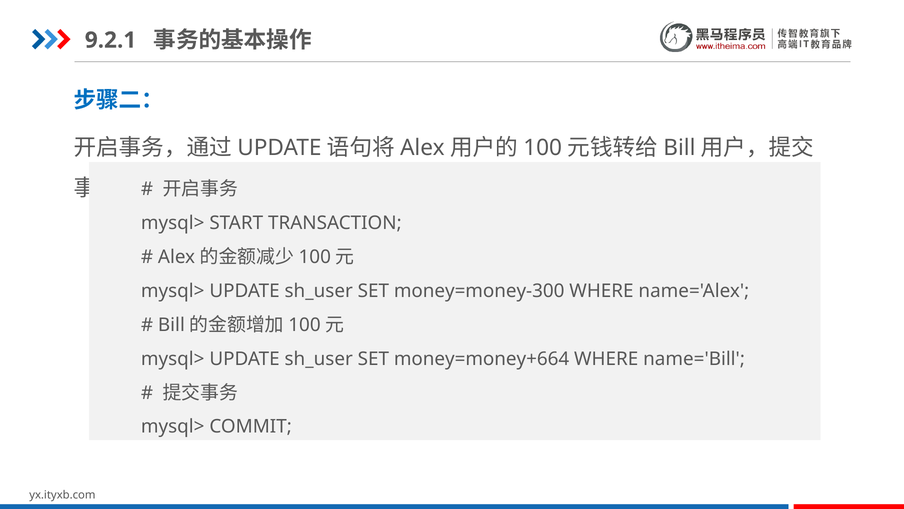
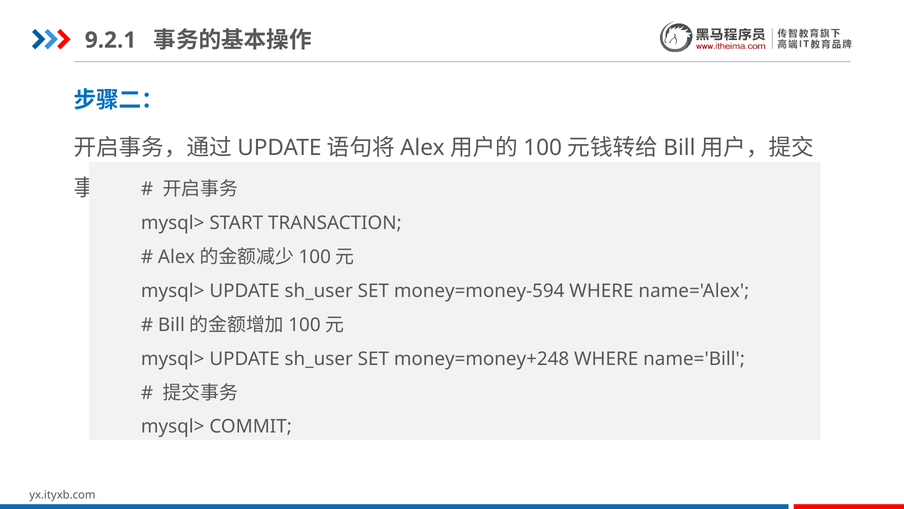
money=money-300: money=money-300 -> money=money-594 (479, 291)
money=money+664: money=money+664 -> money=money+248 (482, 359)
